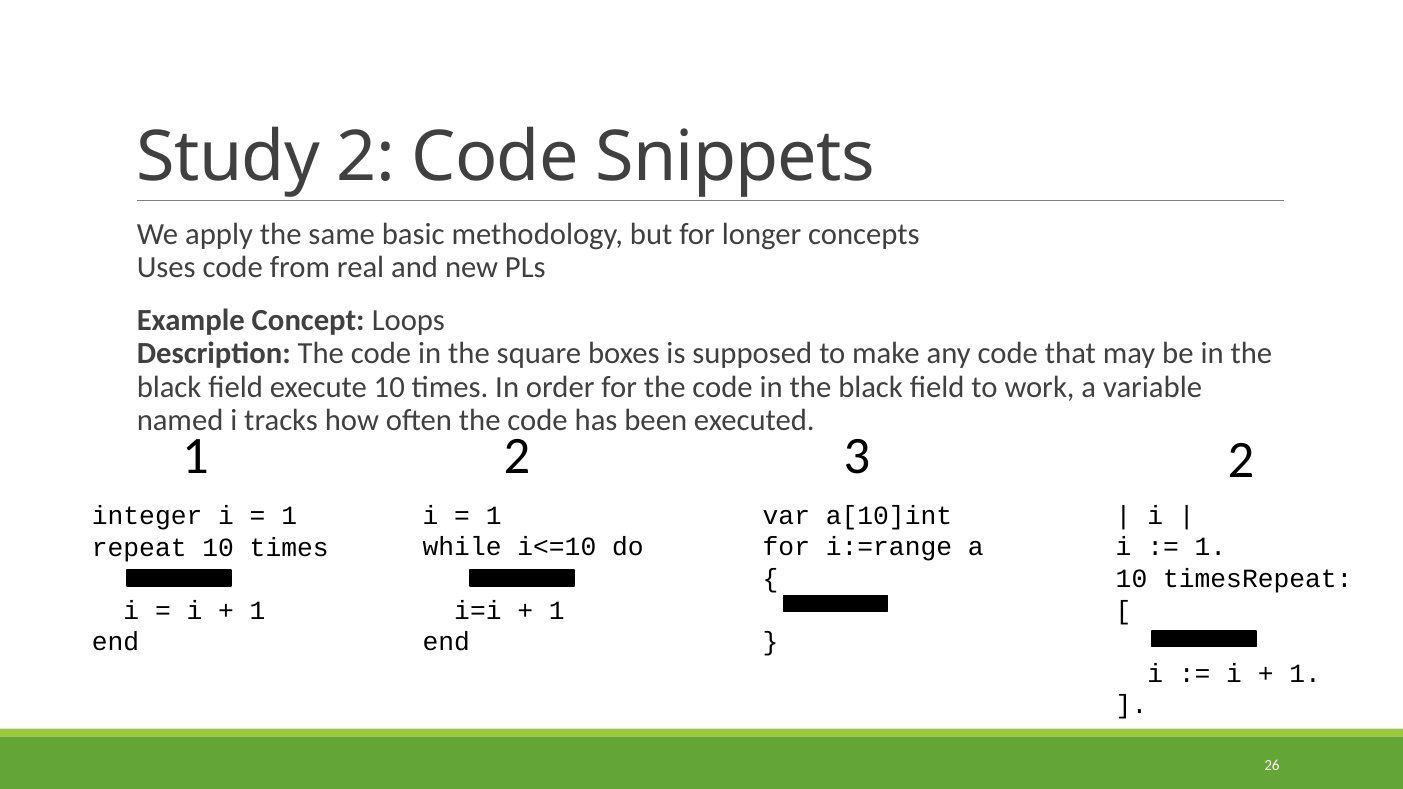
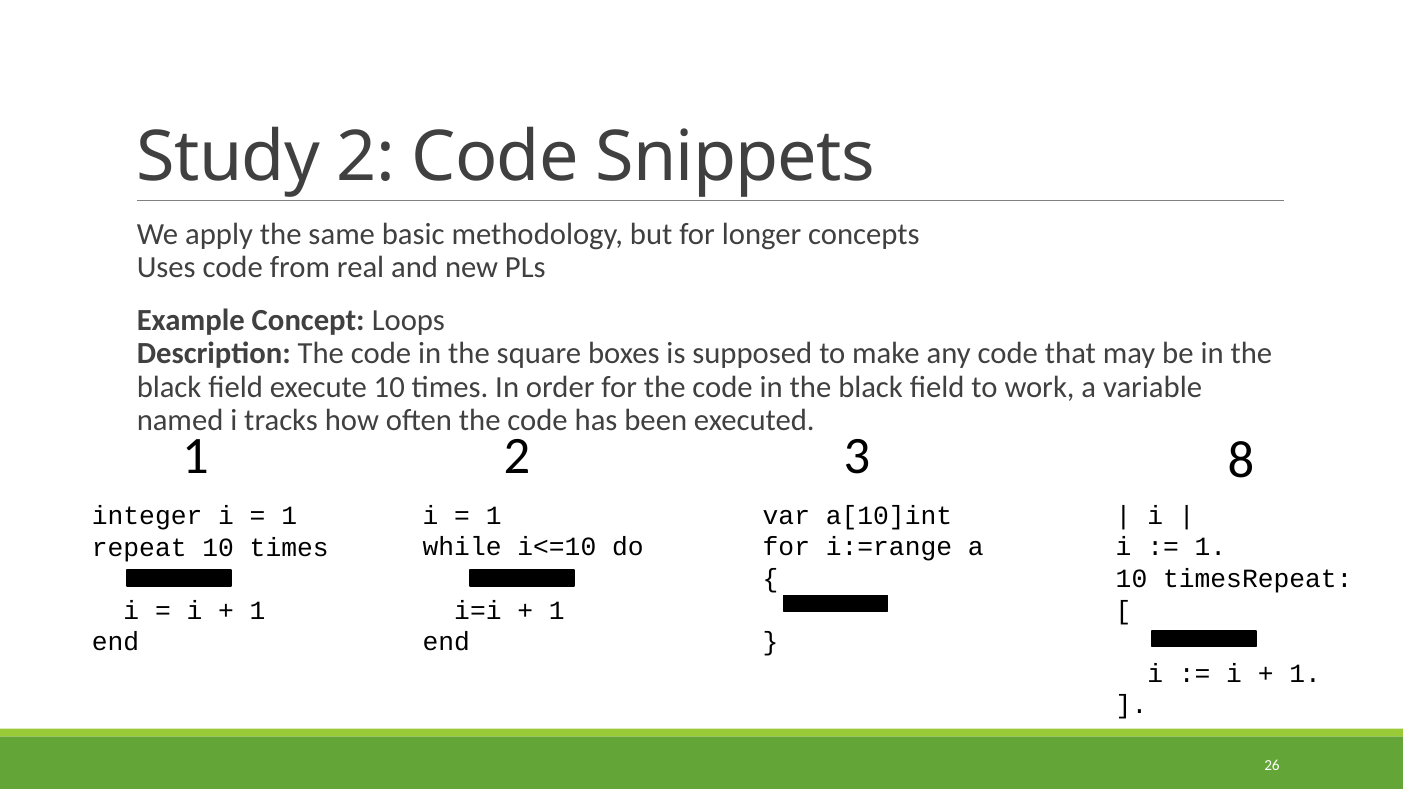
3 2: 2 -> 8 (1241, 460)
